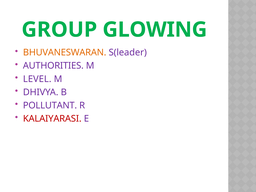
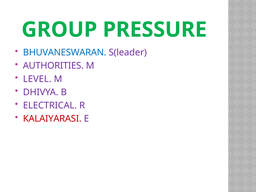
GLOWING: GLOWING -> PRESSURE (155, 30)
BHUVANESWARAN colour: orange -> blue (65, 53)
POLLUTANT: POLLUTANT -> ELECTRICAL (50, 105)
